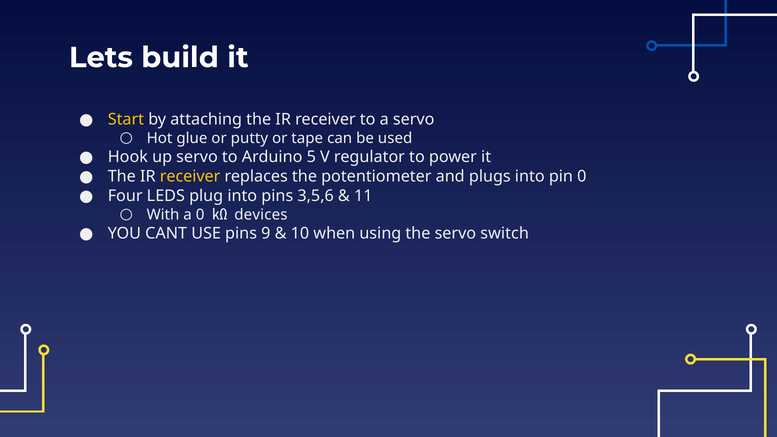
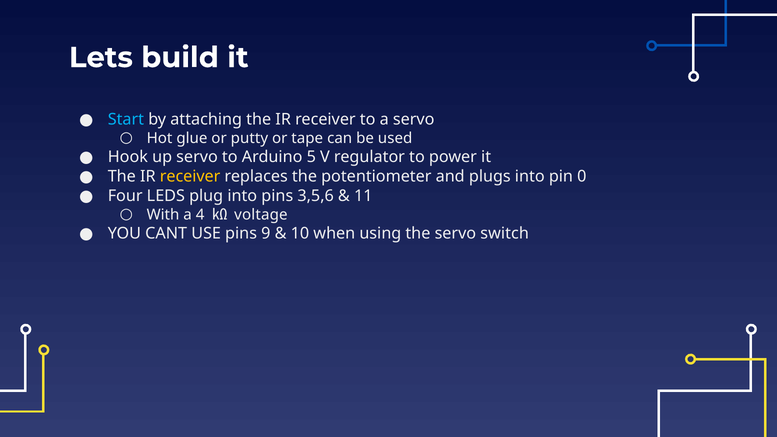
Start colour: yellow -> light blue (126, 120)
a 0: 0 -> 4 (200, 215)
devices: devices -> voltage (261, 215)
